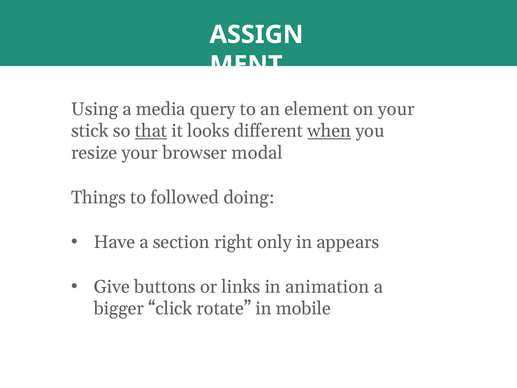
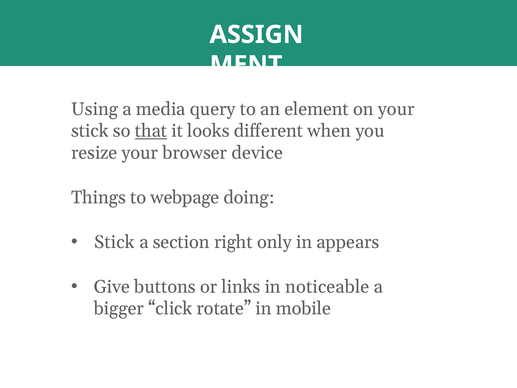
when underline: present -> none (329, 131)
modal: modal -> device (257, 153)
followed: followed -> webpage (185, 197)
Have: Have -> Stick (114, 242)
animation: animation -> noticeable (327, 287)
